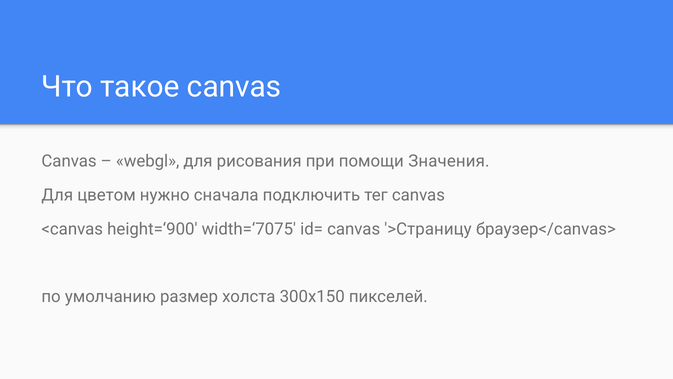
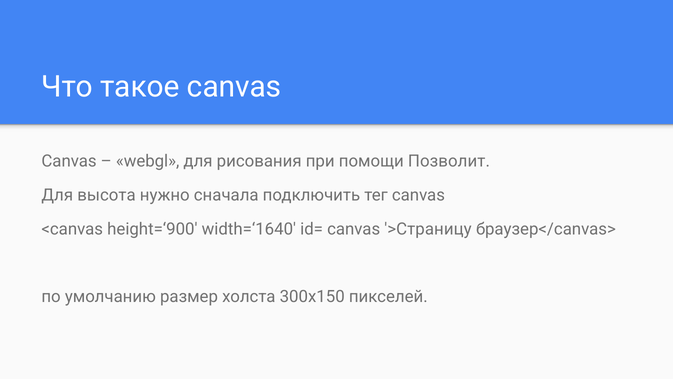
Значения: Значения -> Позволит (449, 161)
цветом: цветом -> высота (107, 195)
width=‘7075: width=‘7075 -> width=‘1640 (249, 229)
